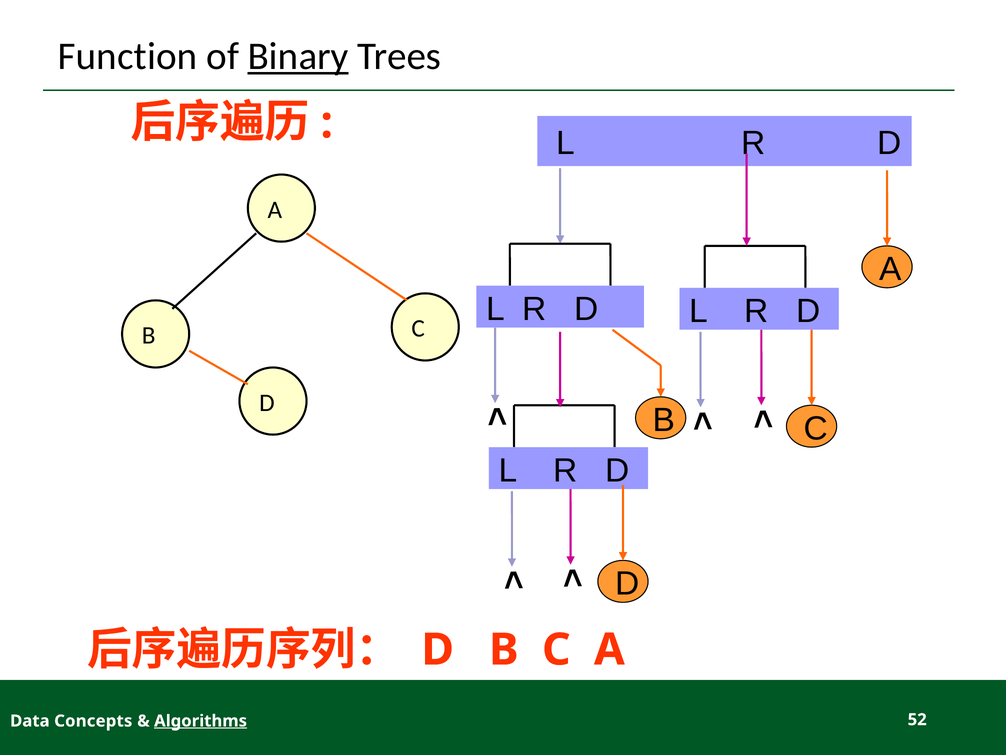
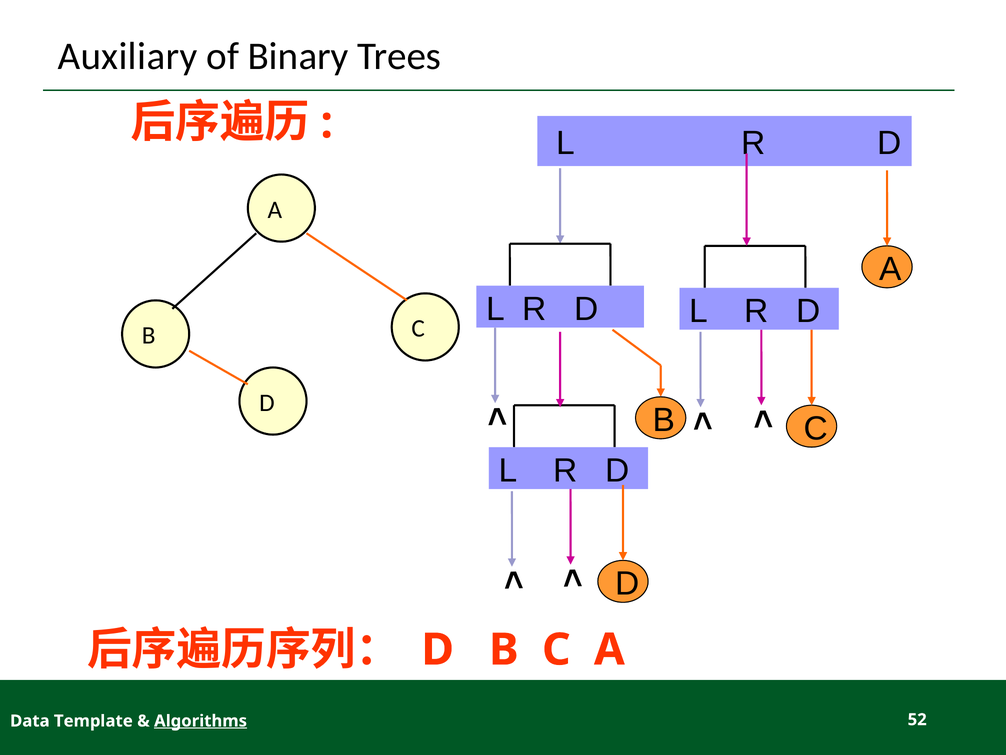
Function: Function -> Auxiliary (127, 56)
Binary underline: present -> none (298, 56)
Concepts: Concepts -> Template (93, 721)
